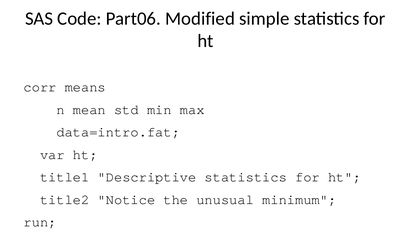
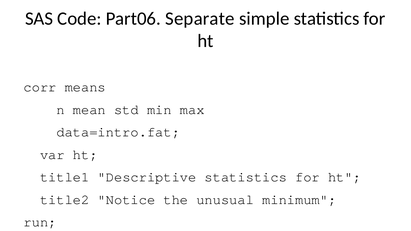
Modified: Modified -> Separate (200, 19)
